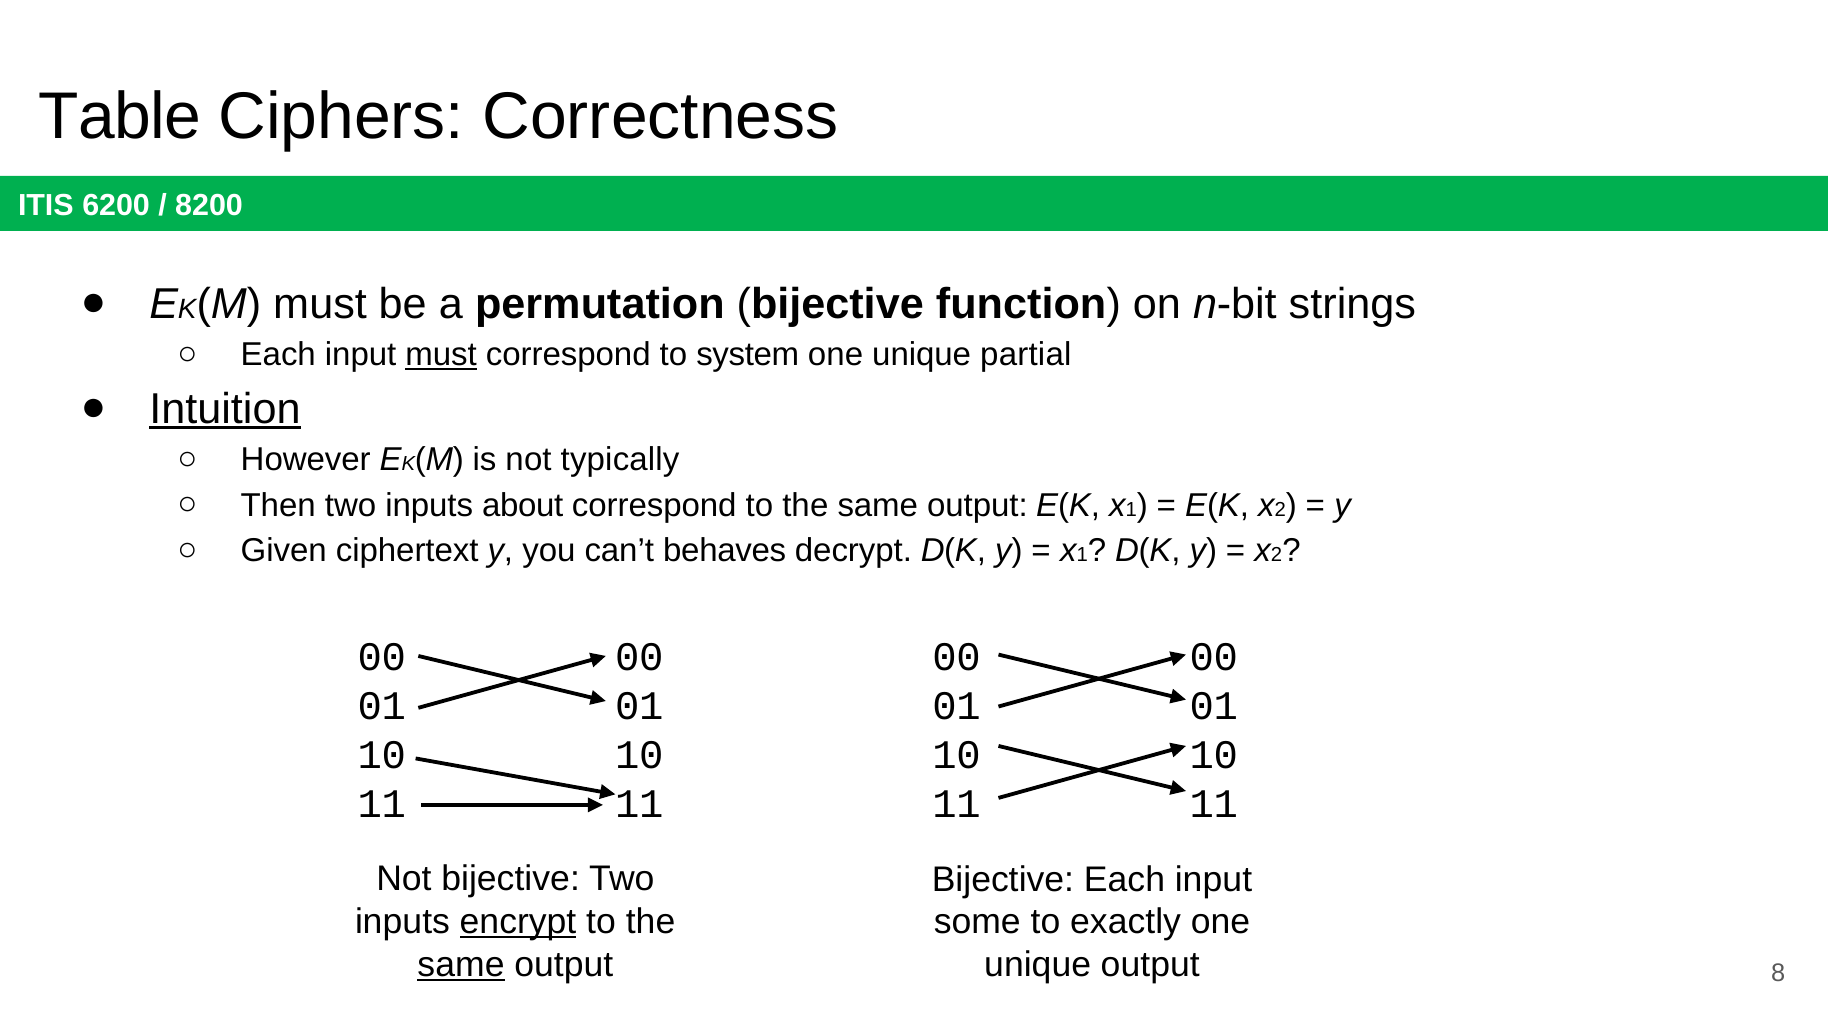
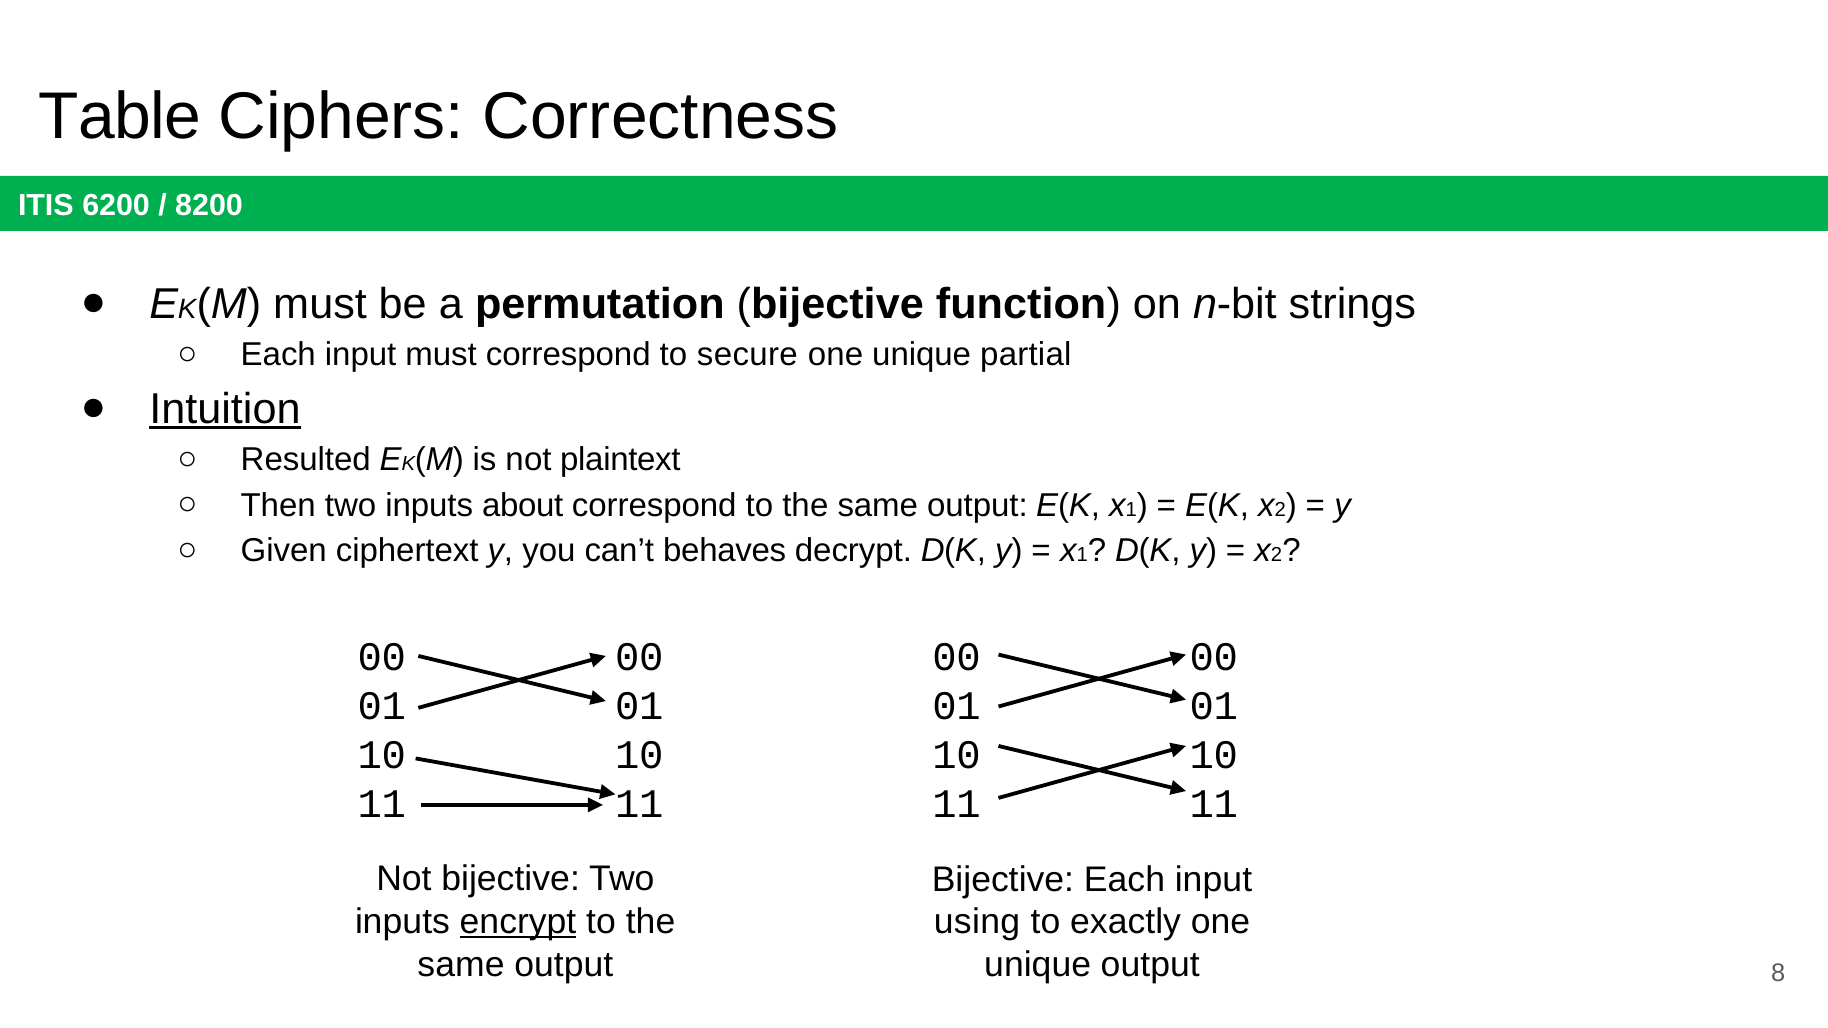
must underline: present -> none (441, 355)
system: system -> secure (747, 355)
However: However -> Resulted (306, 460)
typically: typically -> plaintext (620, 460)
some: some -> using (977, 922)
same underline: present -> none (461, 965)
